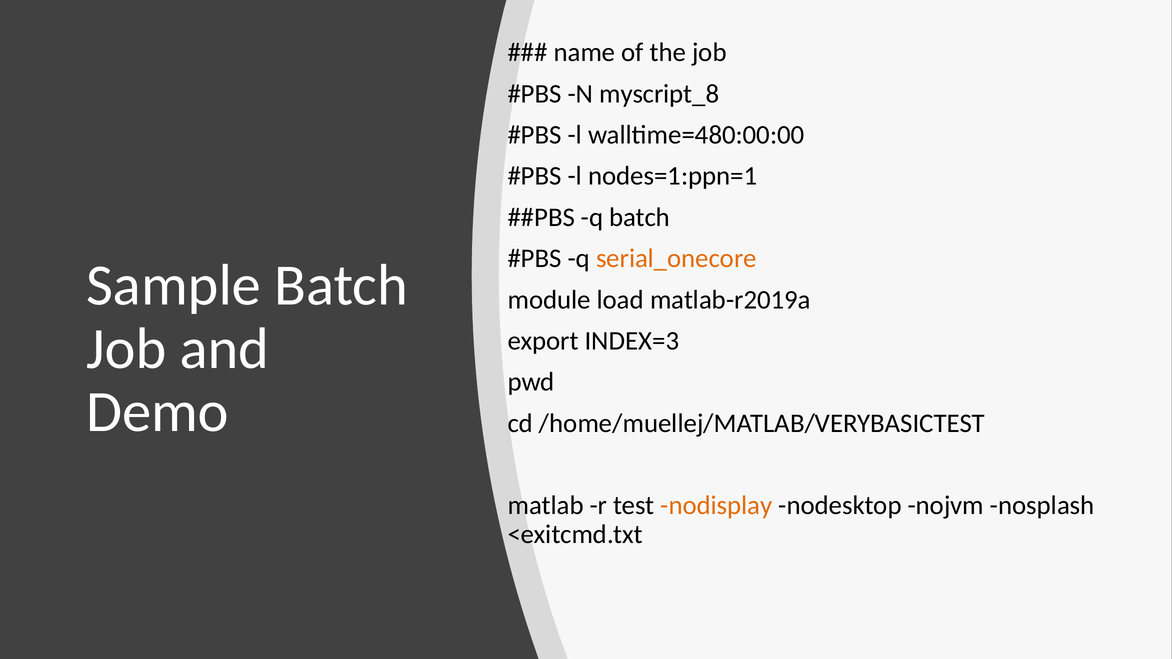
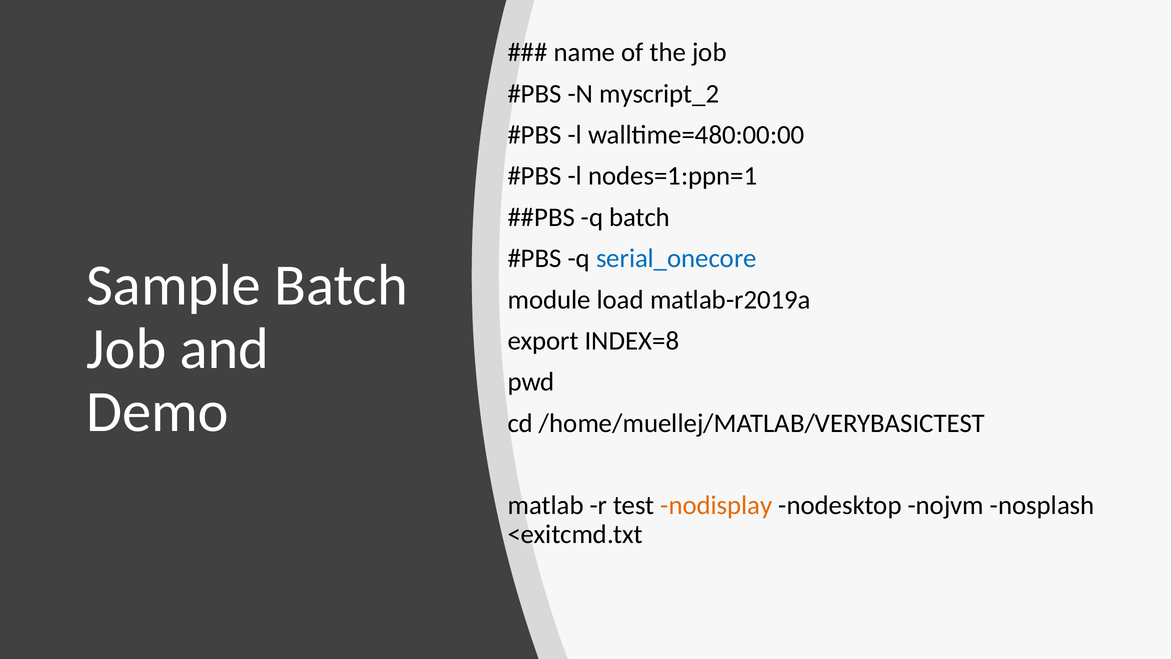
myscript_8: myscript_8 -> myscript_2 (659, 94)
serial_onecore colour: orange -> blue (676, 259)
INDEX=3: INDEX=3 -> INDEX=8 (632, 341)
